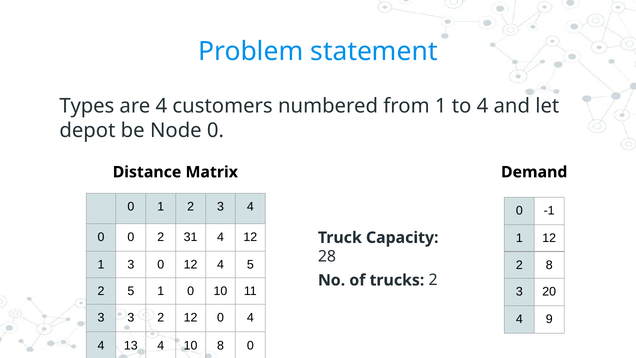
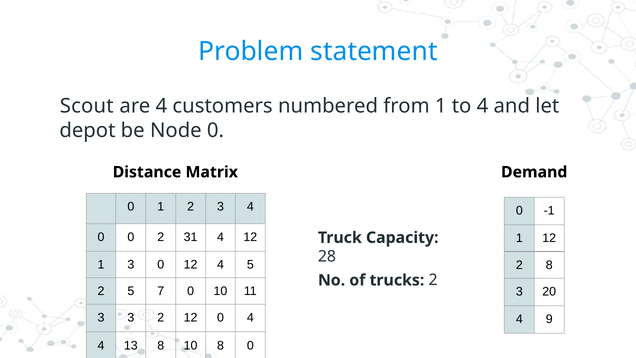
Types: Types -> Scout (87, 106)
5 1: 1 -> 7 (161, 291)
13 4: 4 -> 8 (161, 345)
